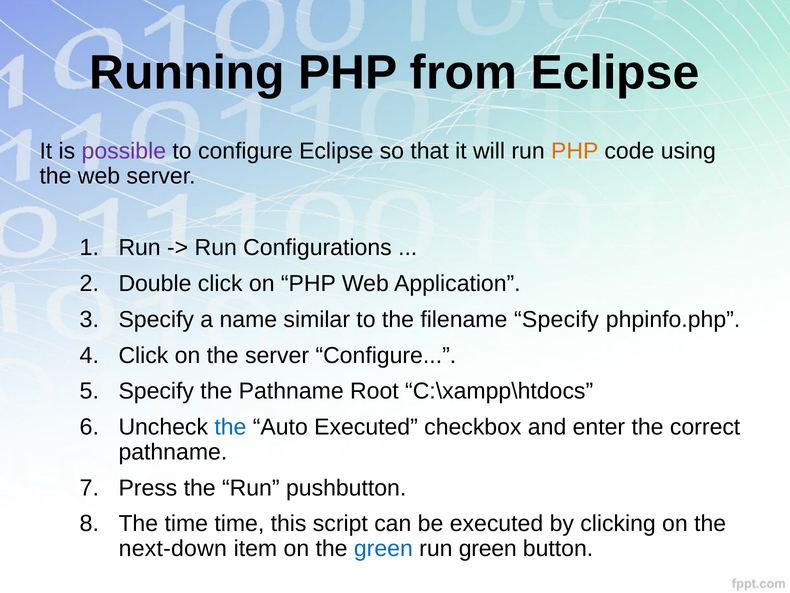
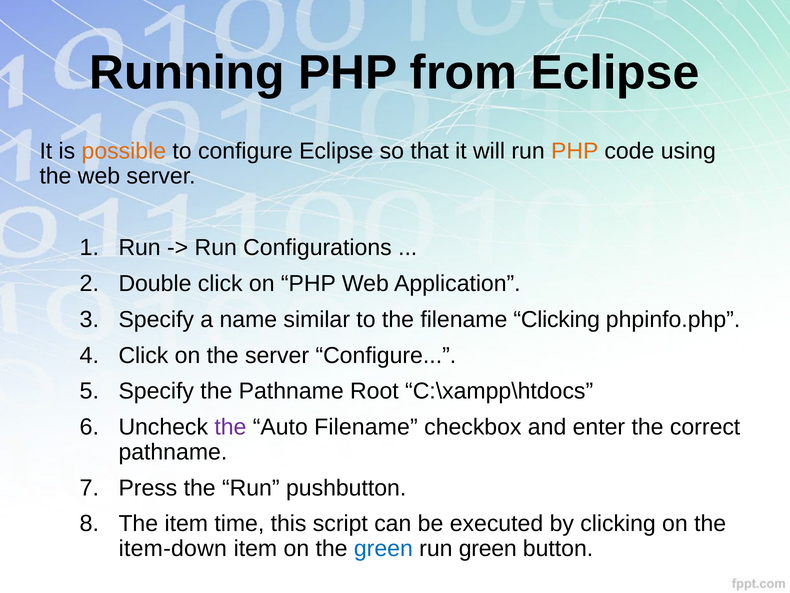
possible colour: purple -> orange (124, 151)
filename Specify: Specify -> Clicking (557, 319)
the colour: blue -> purple (230, 427)
Auto Executed: Executed -> Filename (366, 427)
The time: time -> item (186, 523)
next-down: next-down -> item-down (173, 548)
